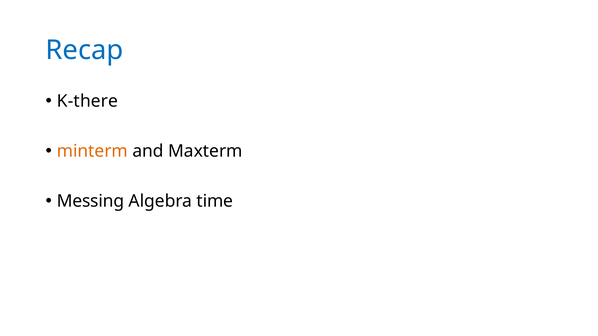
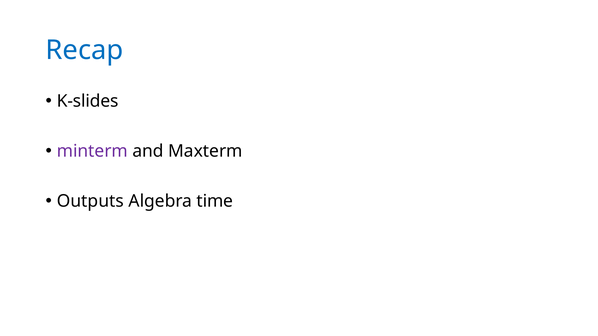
K-there: K-there -> K-slides (88, 101)
minterm colour: orange -> purple (92, 151)
Messing: Messing -> Outputs (90, 201)
